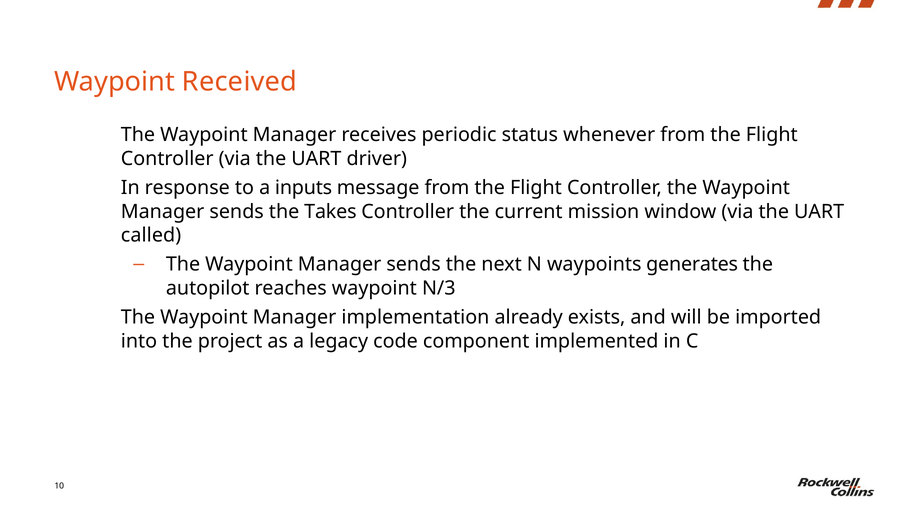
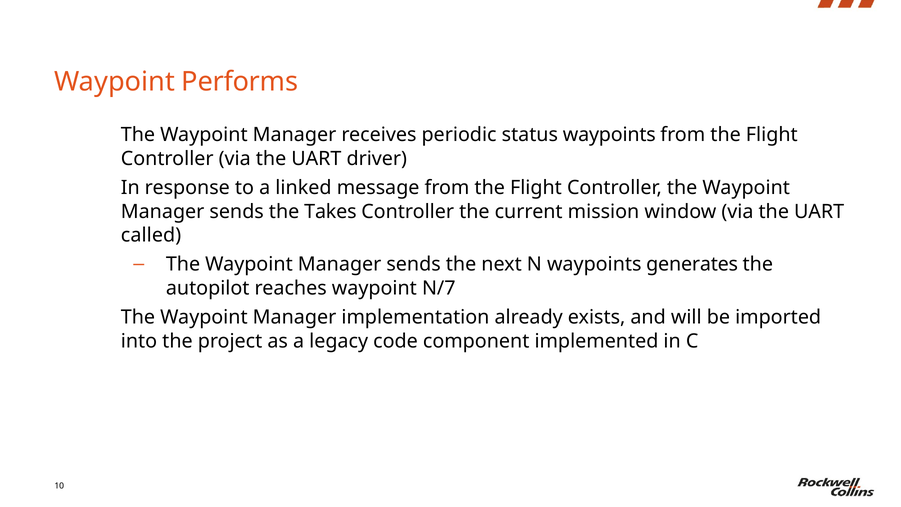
Received: Received -> Performs (240, 82)
status whenever: whenever -> waypoints (609, 135)
inputs: inputs -> linked (303, 188)
N/3: N/3 -> N/7 (439, 288)
